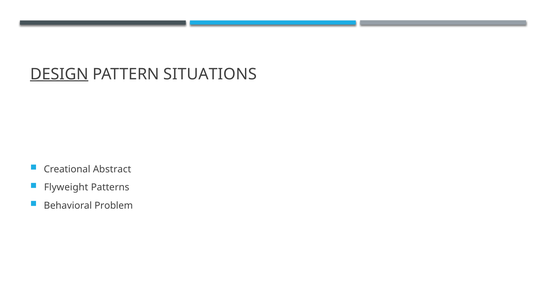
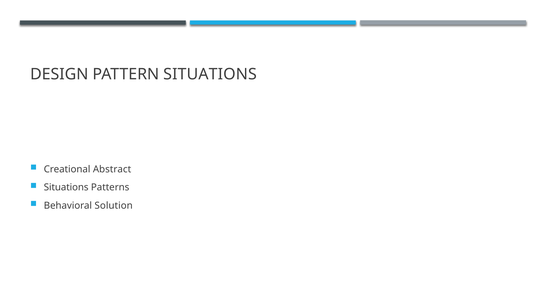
DESIGN underline: present -> none (59, 74)
Flyweight: Flyweight -> Situations (66, 187)
Problem: Problem -> Solution (114, 206)
